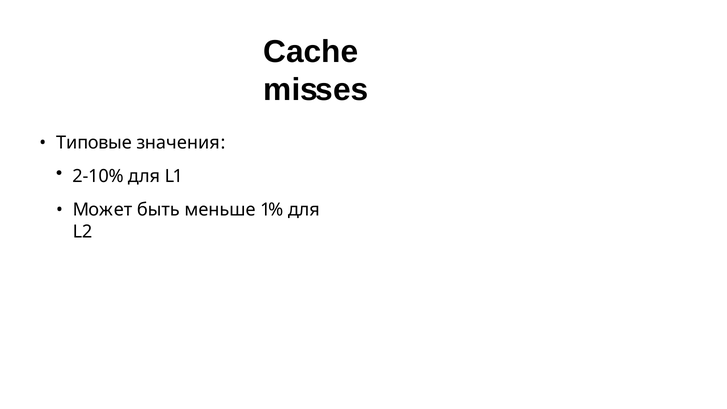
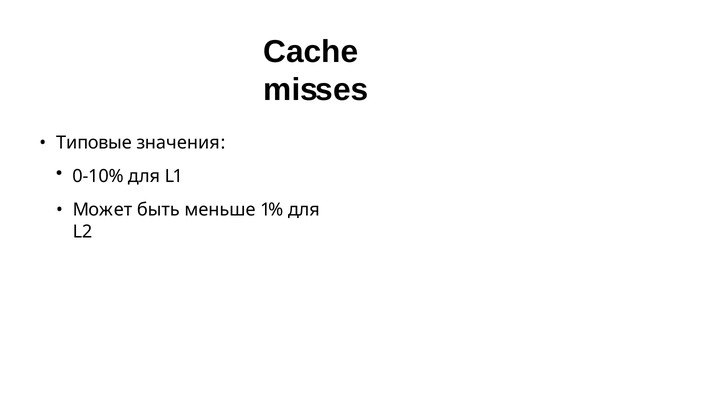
2-10%: 2-10% -> 0-10% (98, 176)
